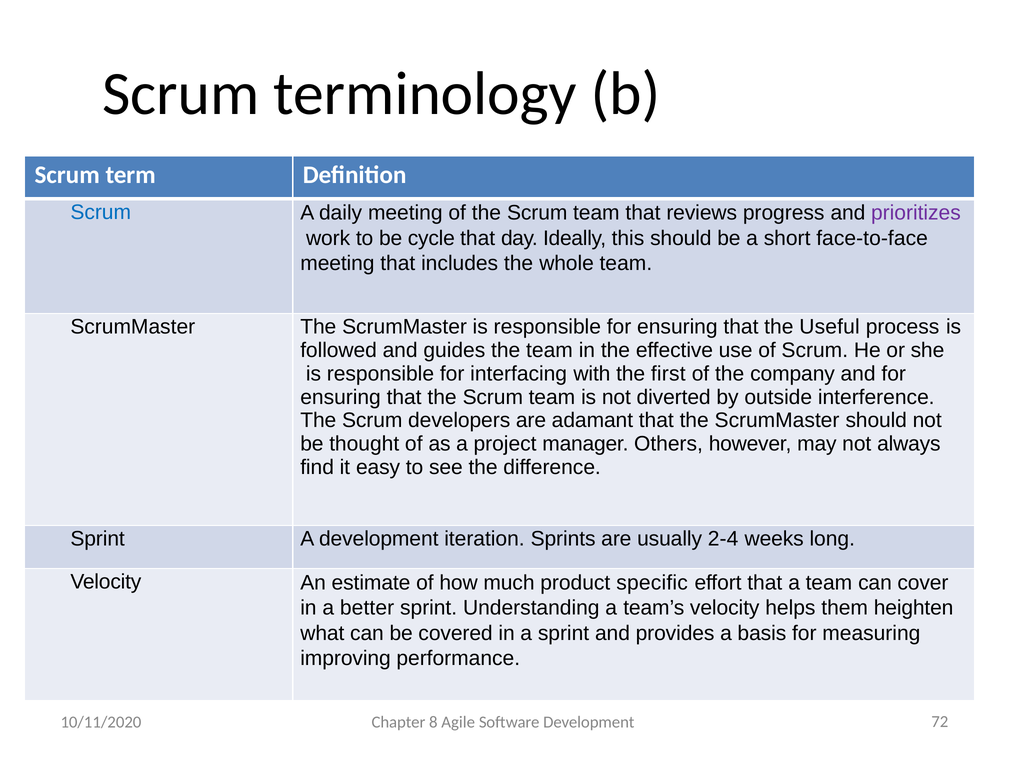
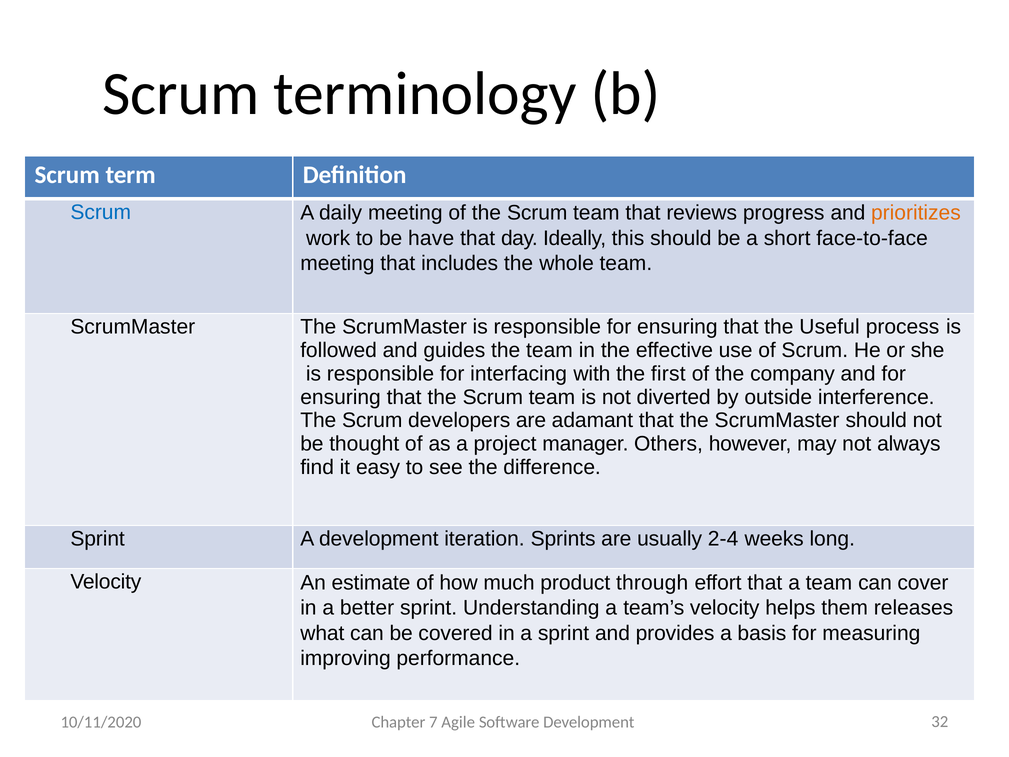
prioritizes colour: purple -> orange (916, 213)
cycle: cycle -> have (431, 238)
specific: specific -> through (652, 582)
heighten: heighten -> releases (914, 608)
8: 8 -> 7 (433, 722)
72: 72 -> 32 (940, 721)
